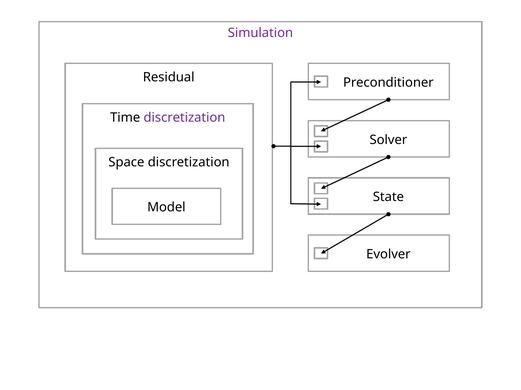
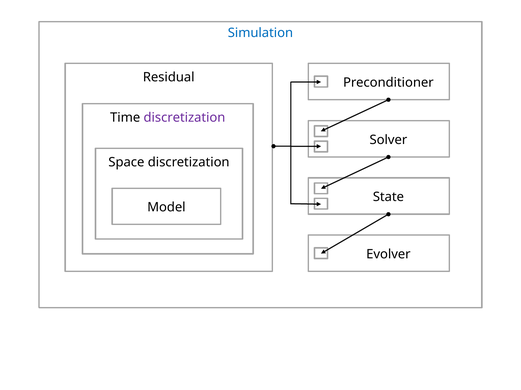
Simulation colour: purple -> blue (260, 33)
